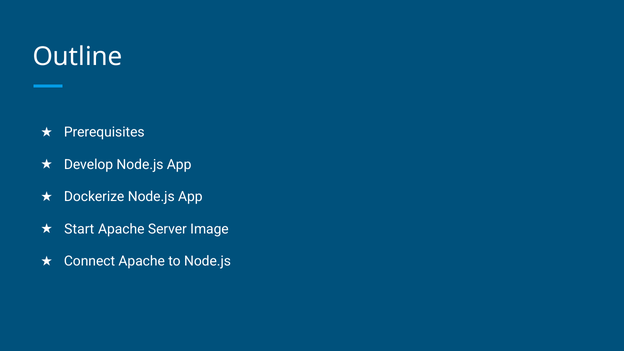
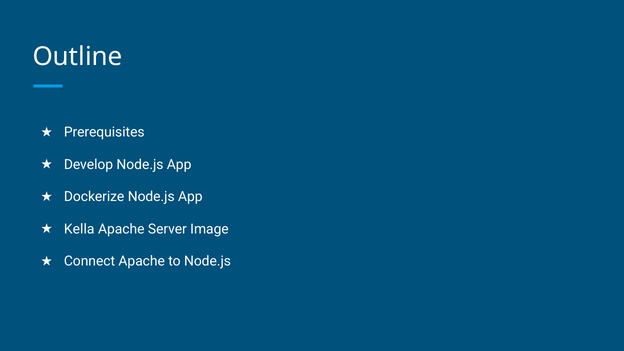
Start: Start -> Kella (79, 229)
